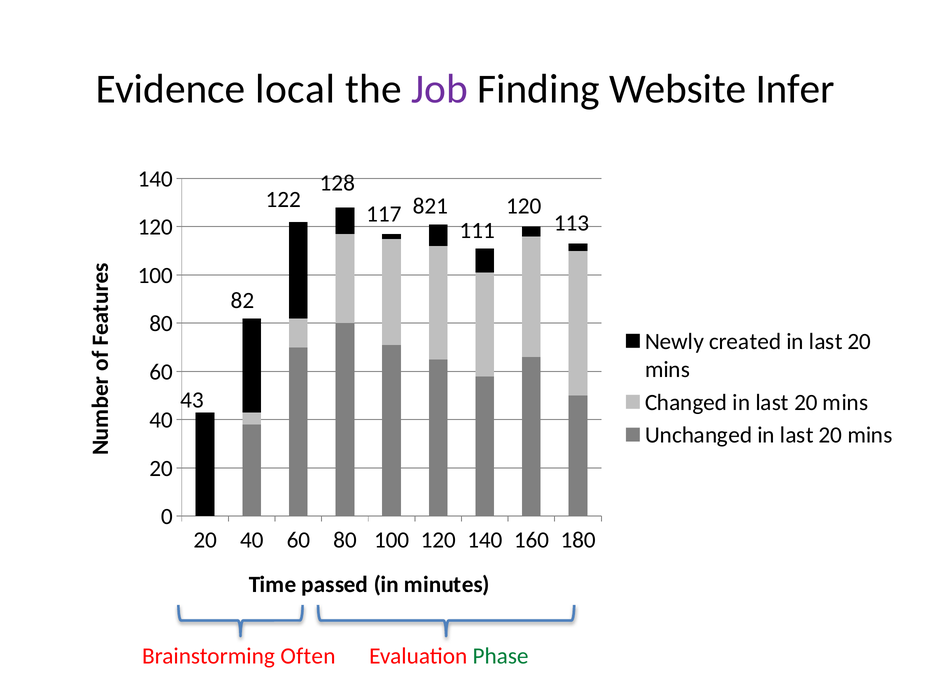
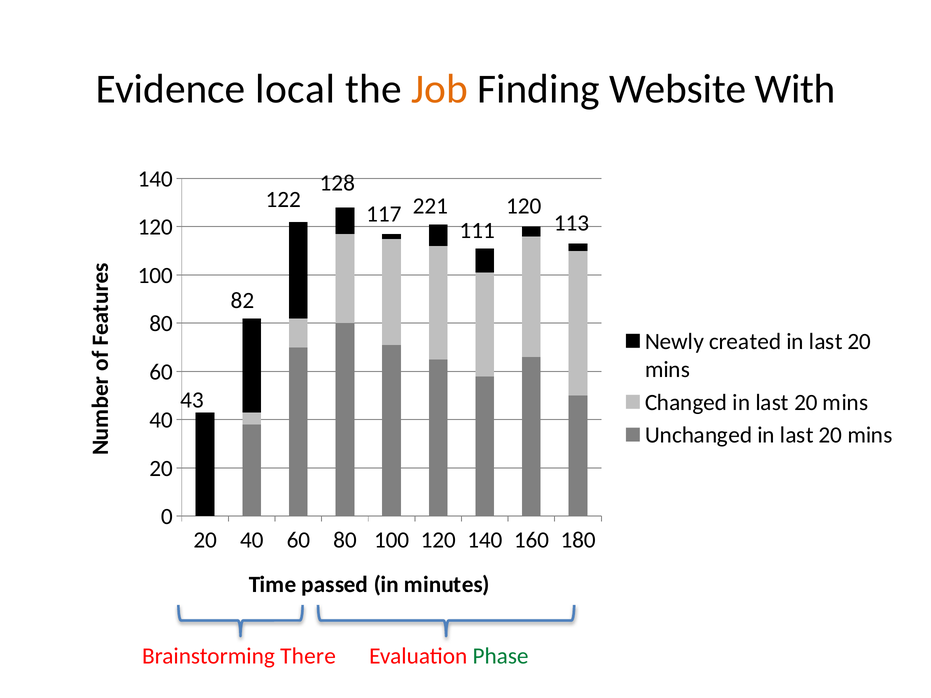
Job colour: purple -> orange (439, 89)
Infer: Infer -> With (795, 89)
821: 821 -> 221 (430, 206)
Often: Often -> There (308, 656)
